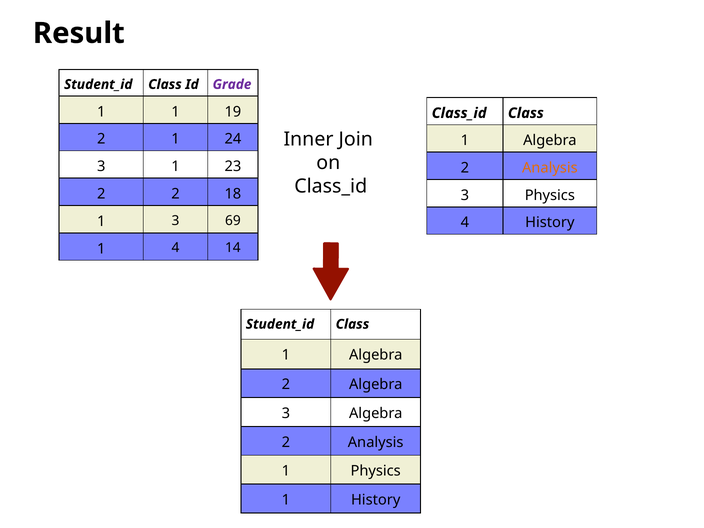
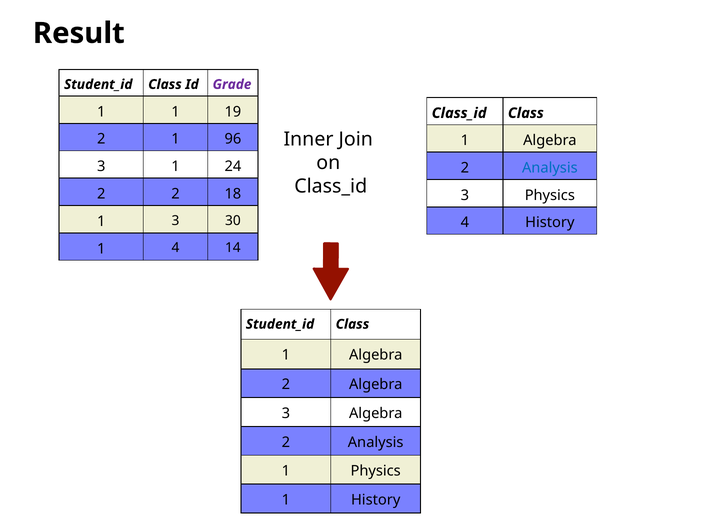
24: 24 -> 96 (233, 139)
23: 23 -> 24 (233, 167)
Analysis colour: orange -> blue (550, 168)
69: 69 -> 30 (233, 221)
